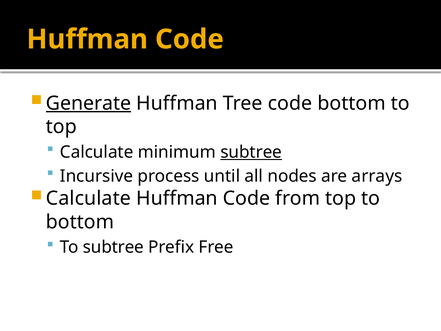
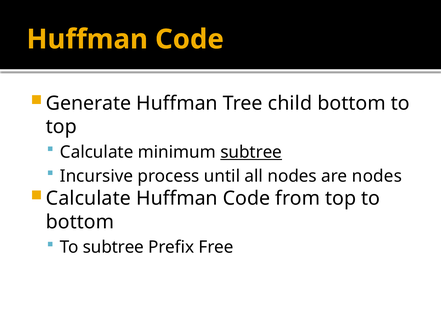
Generate underline: present -> none (89, 103)
Tree code: code -> child (290, 103)
are arrays: arrays -> nodes (377, 176)
